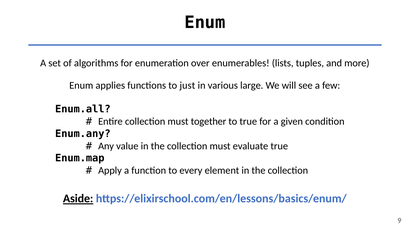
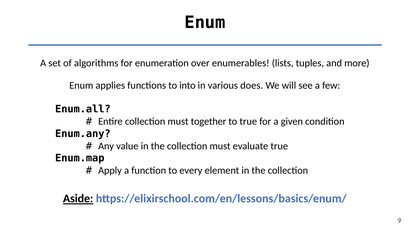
just: just -> into (188, 85)
large: large -> does (252, 85)
